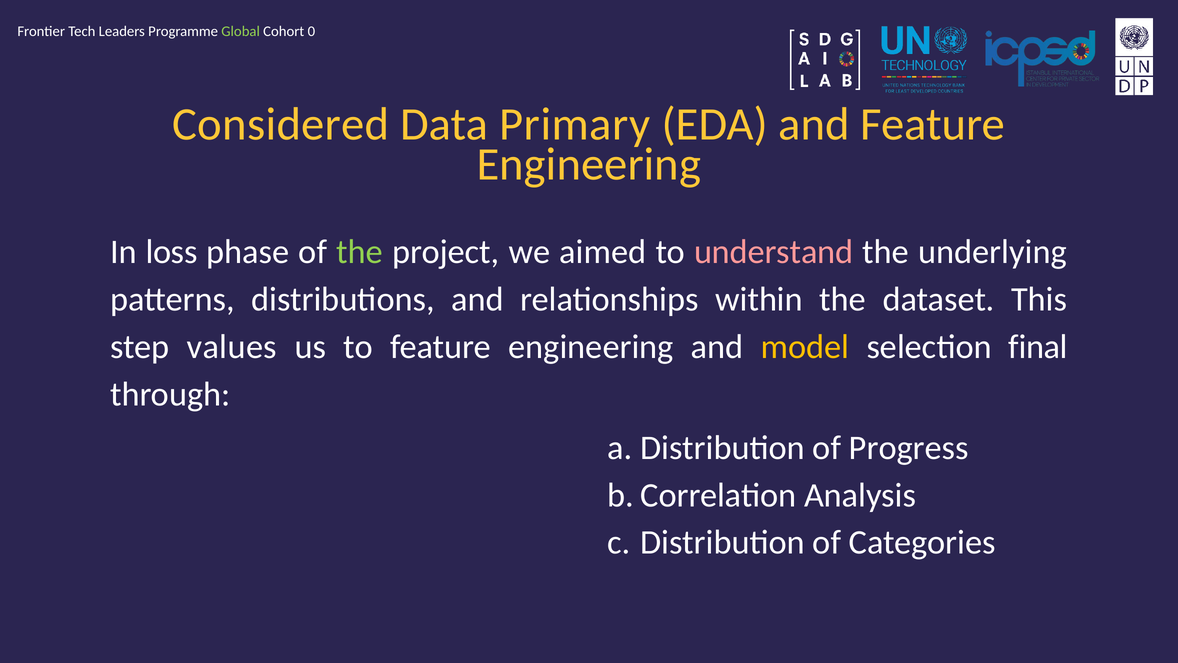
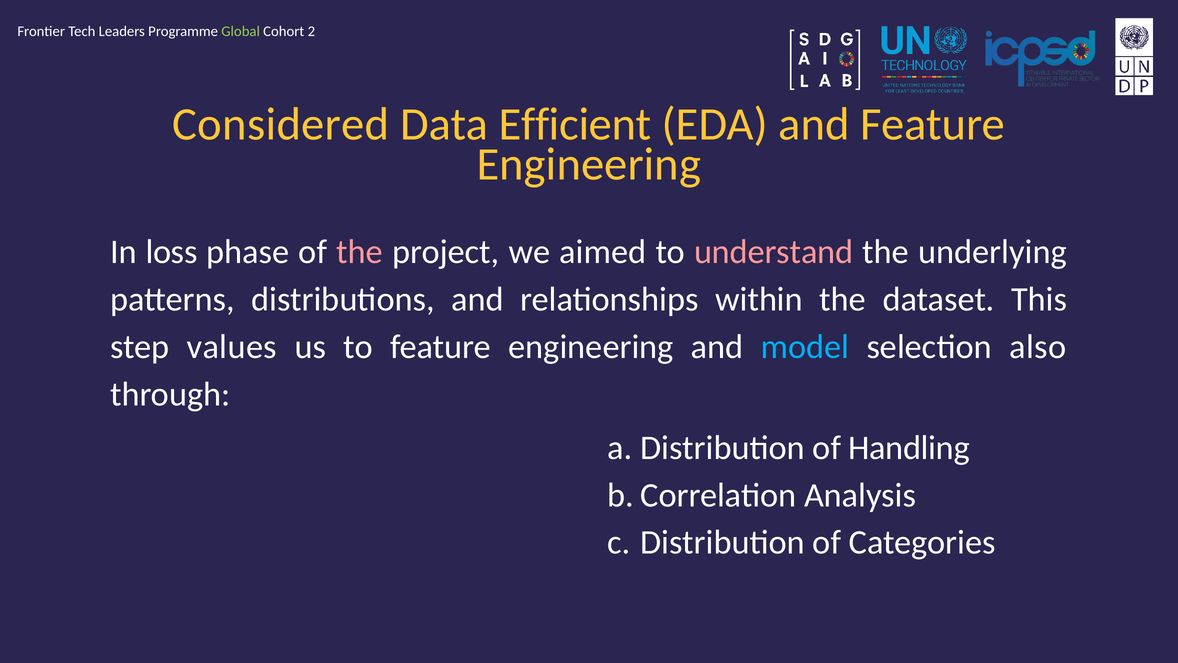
0: 0 -> 2 (311, 31)
Primary: Primary -> Efficient (575, 124)
the colour: light green -> pink (360, 252)
model colour: yellow -> light blue (805, 347)
final: final -> also (1038, 347)
Progress: Progress -> Handling (909, 448)
